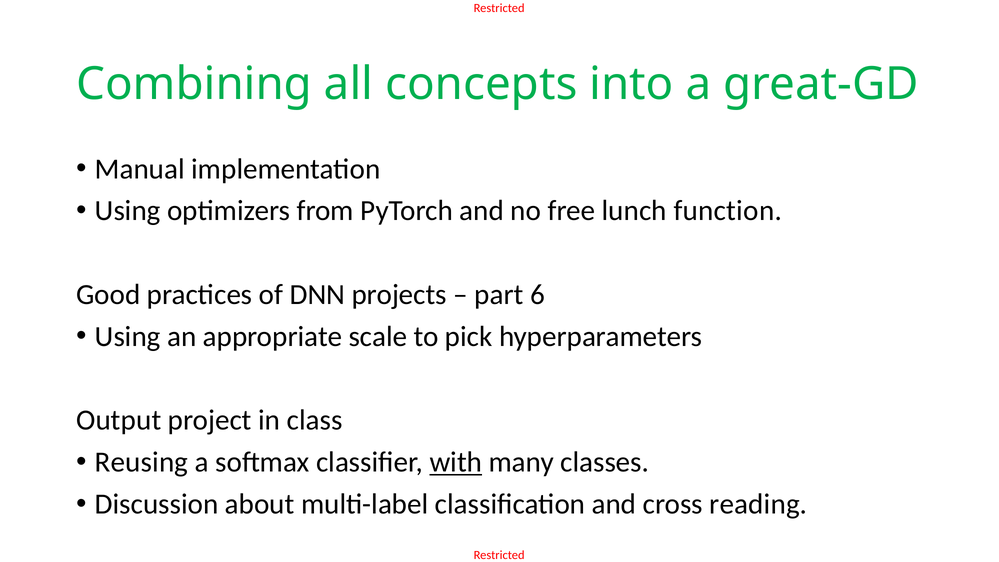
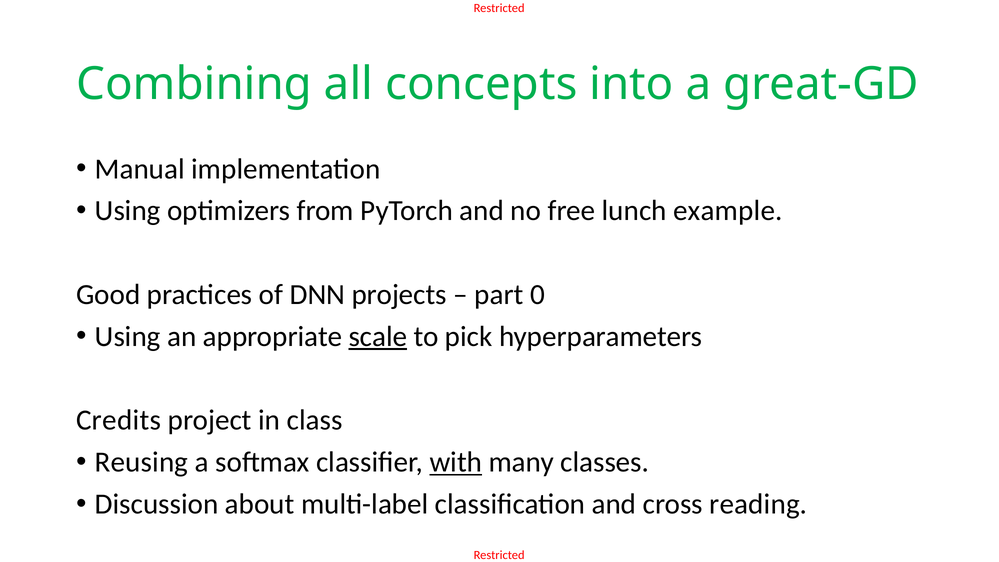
function: function -> example (728, 211)
6: 6 -> 0 (537, 295)
scale underline: none -> present (378, 336)
Output: Output -> Credits (119, 420)
